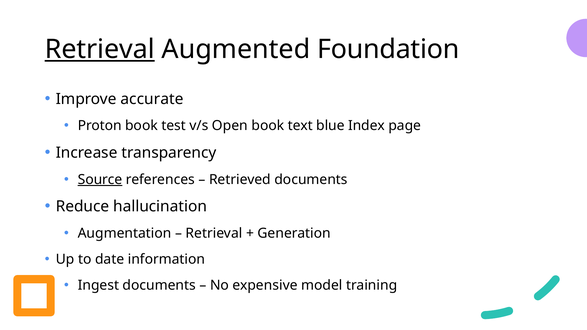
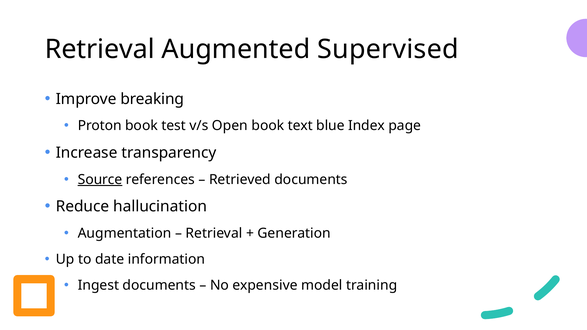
Retrieval underline: present -> none (100, 49)
Foundation: Foundation -> Supervised (388, 49)
accurate: accurate -> breaking (152, 99)
